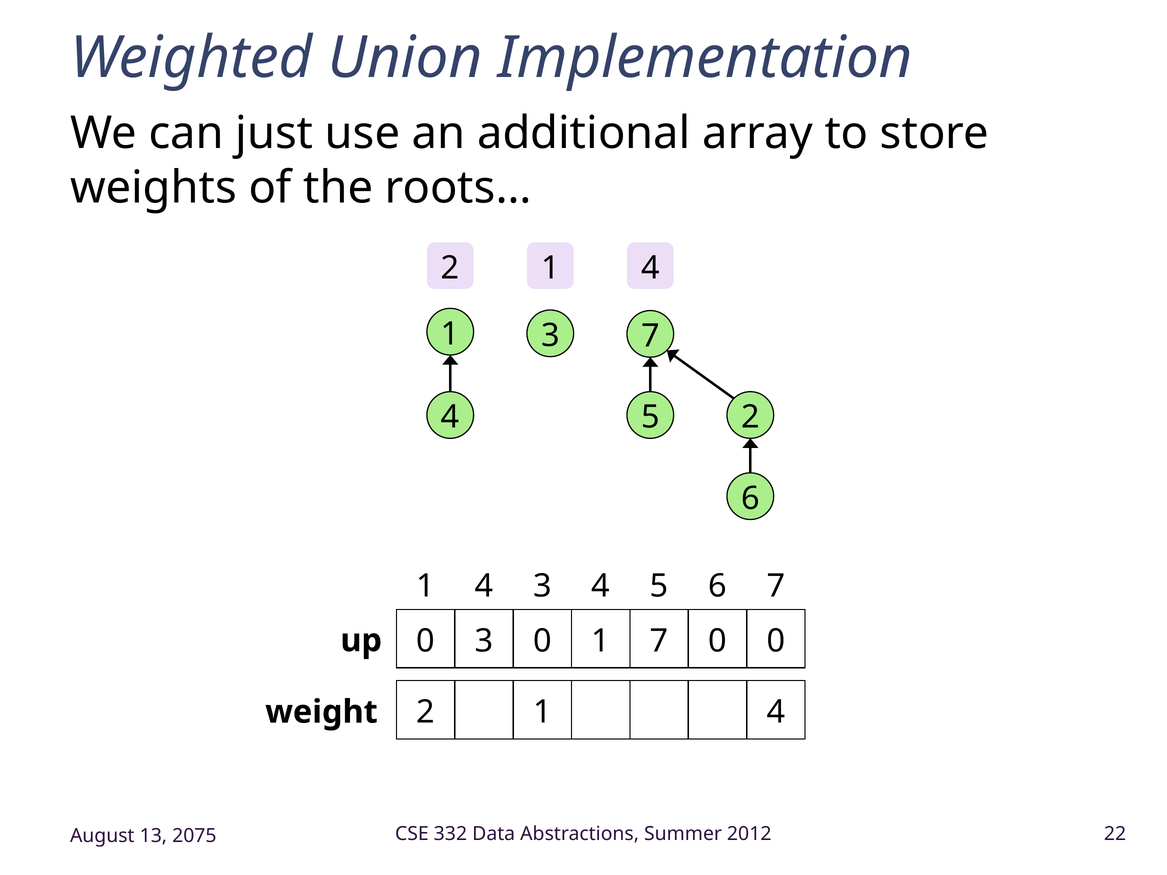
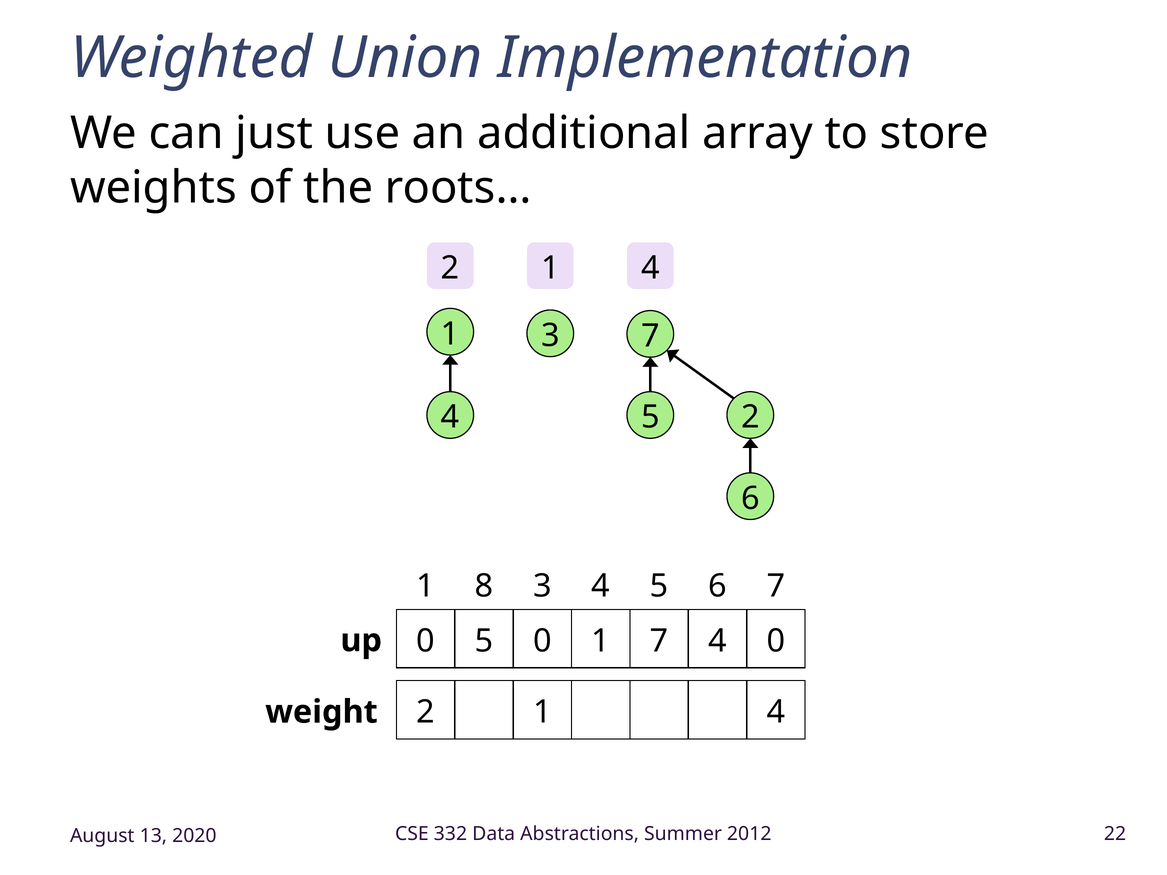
4: 4 -> 8 (484, 586)
0 3: 3 -> 5 (484, 641)
7 0: 0 -> 4 (718, 641)
2075: 2075 -> 2020 (194, 836)
